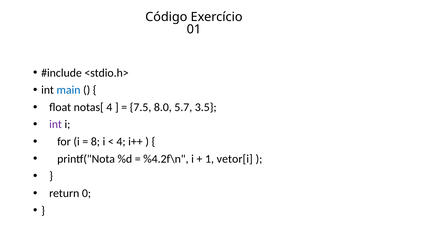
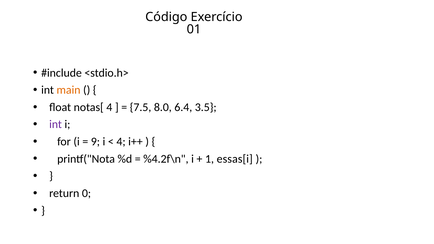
main colour: blue -> orange (69, 90)
5.7: 5.7 -> 6.4 (183, 107)
8: 8 -> 9 (95, 142)
vetor[i: vetor[i -> essas[i (235, 159)
